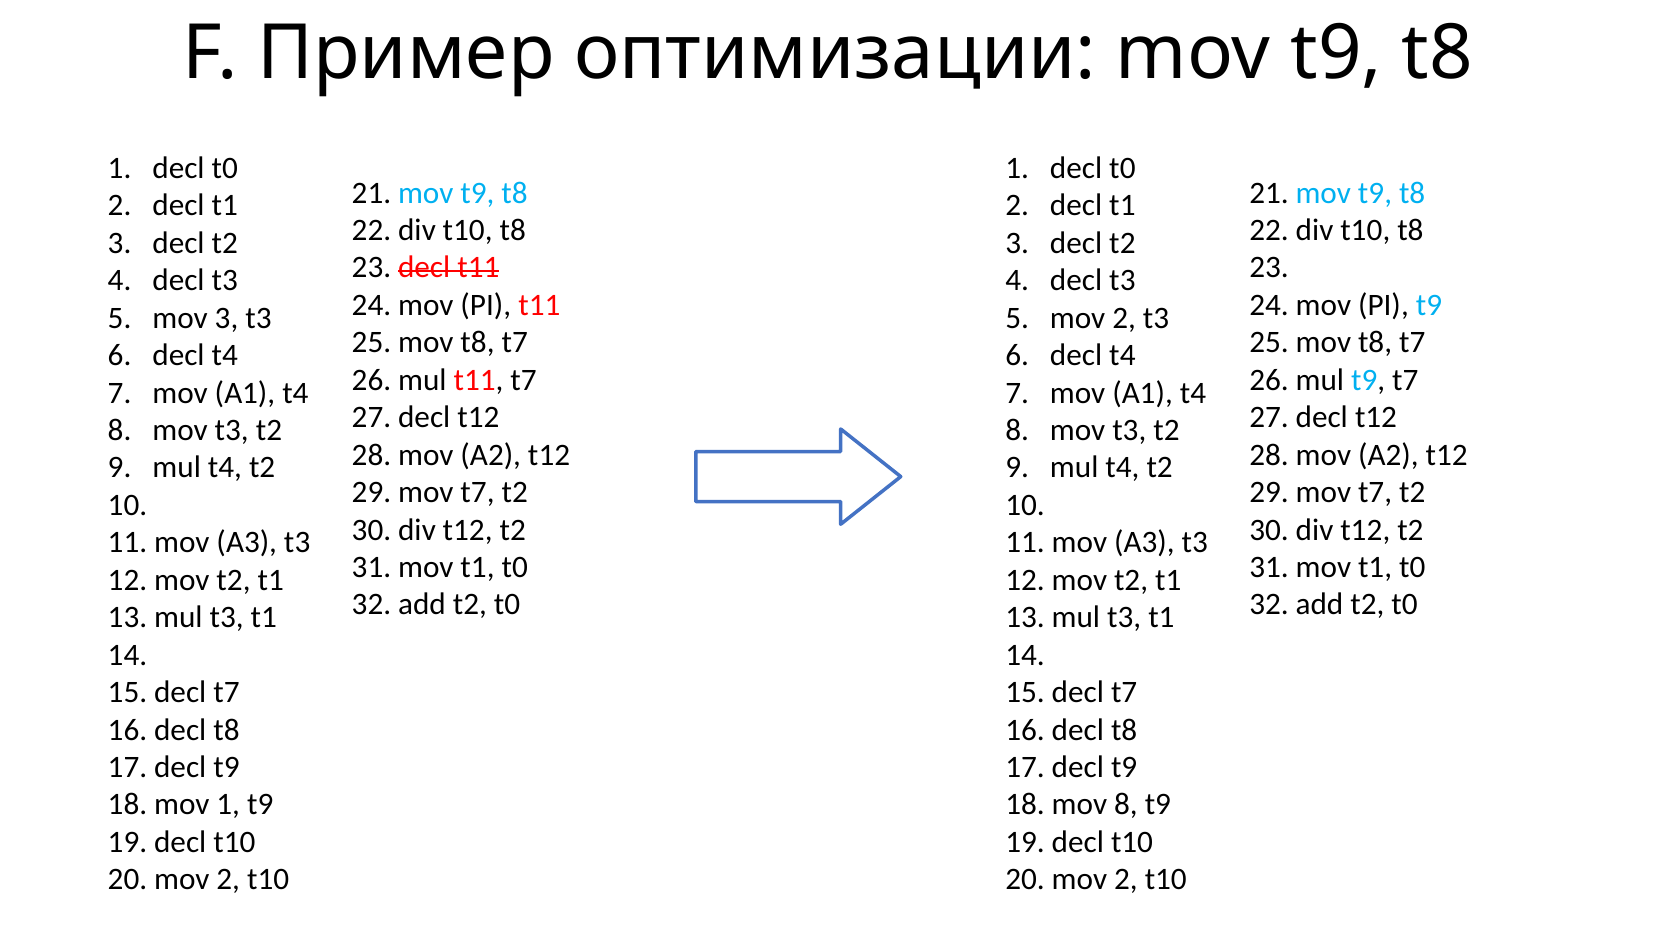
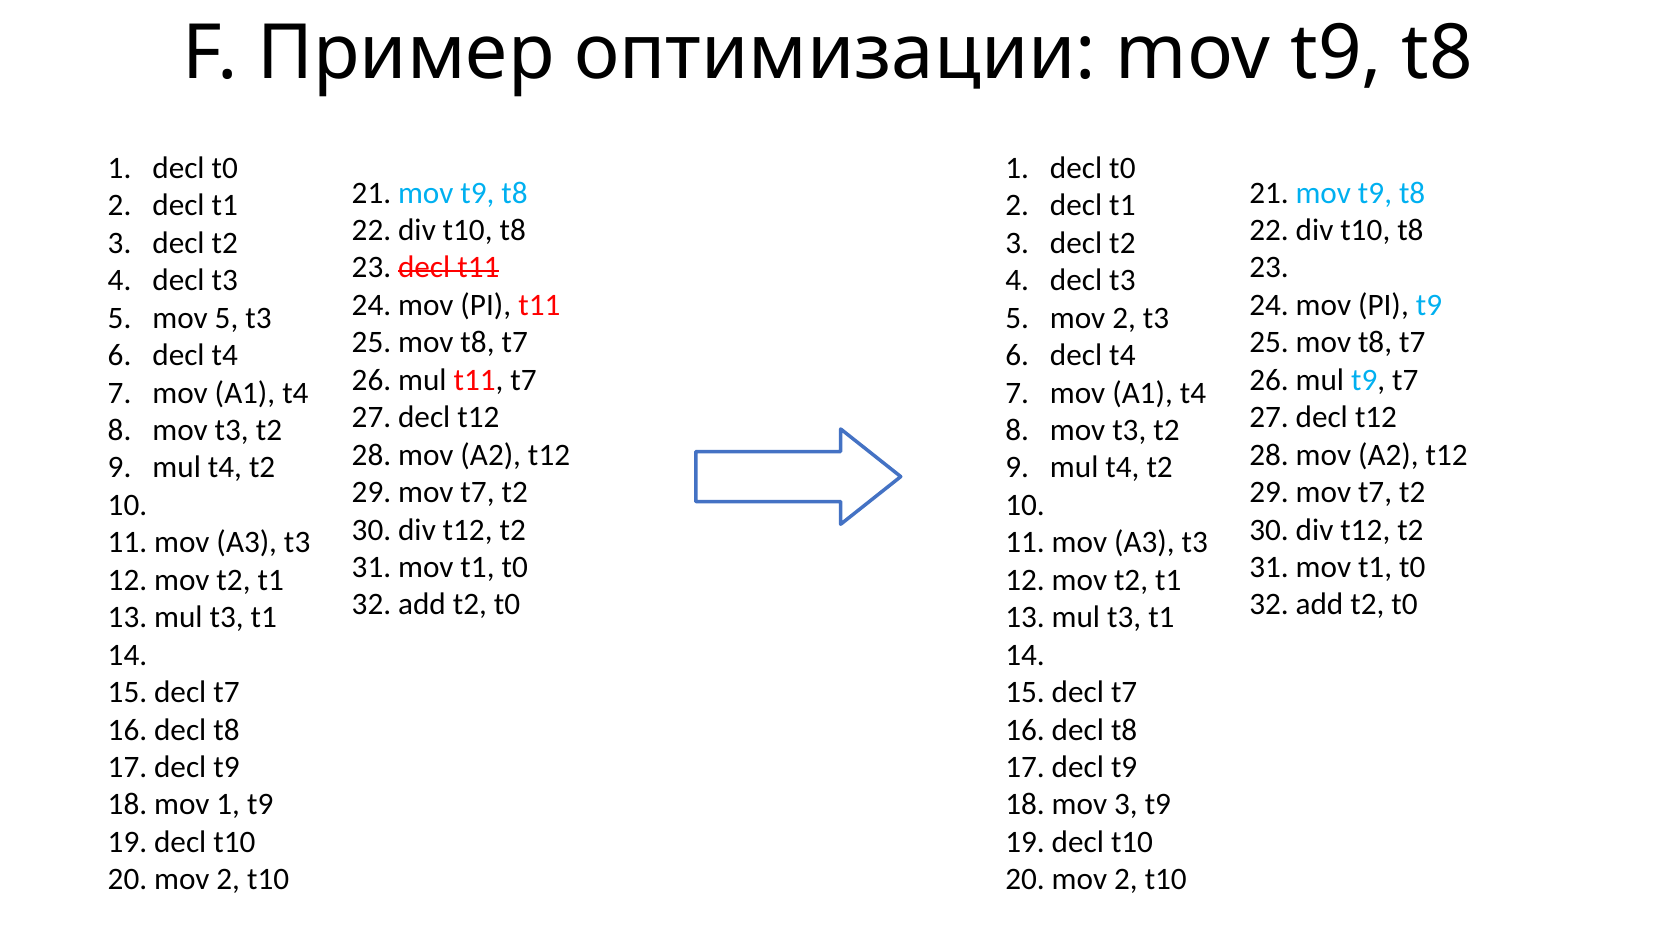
mov 3: 3 -> 5 (227, 318)
mov 8: 8 -> 3 (1126, 805)
